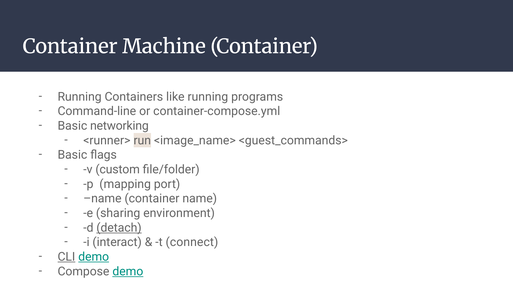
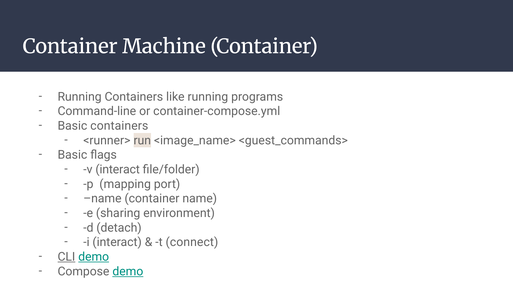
Basic networking: networking -> containers (119, 126)
v custom: custom -> interact (118, 169)
detach underline: present -> none (119, 227)
